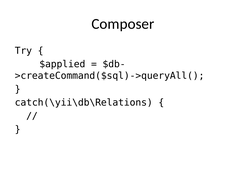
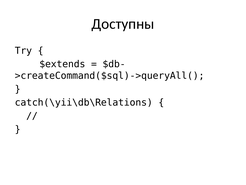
Composer: Composer -> Доступны (123, 24)
$applied: $applied -> $extends (62, 64)
